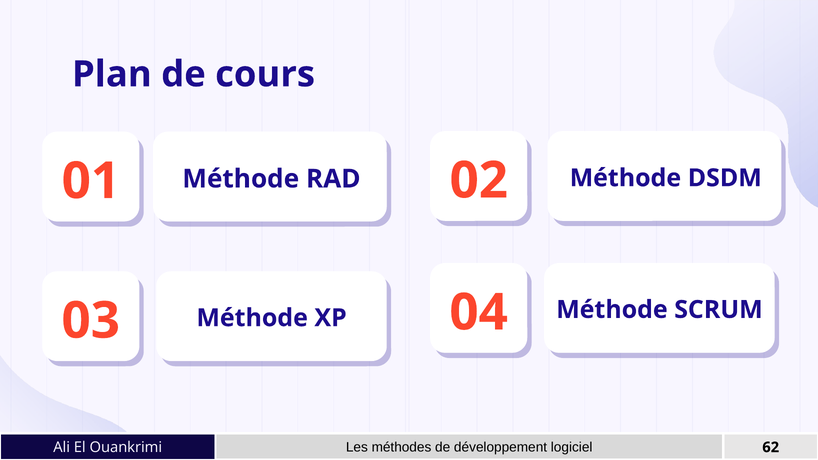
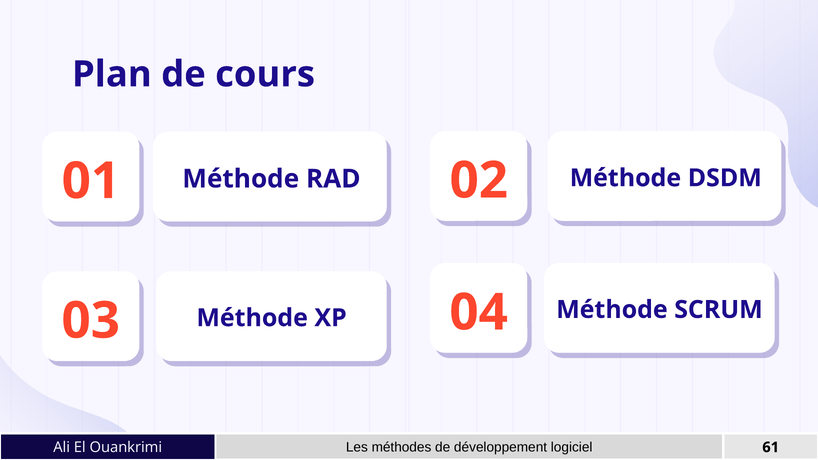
62: 62 -> 61 (771, 447)
